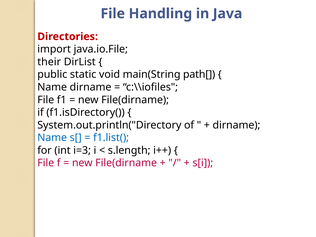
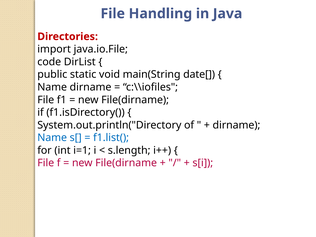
their: their -> code (49, 62)
path[: path[ -> date[ (199, 75)
i=3: i=3 -> i=1 (82, 150)
